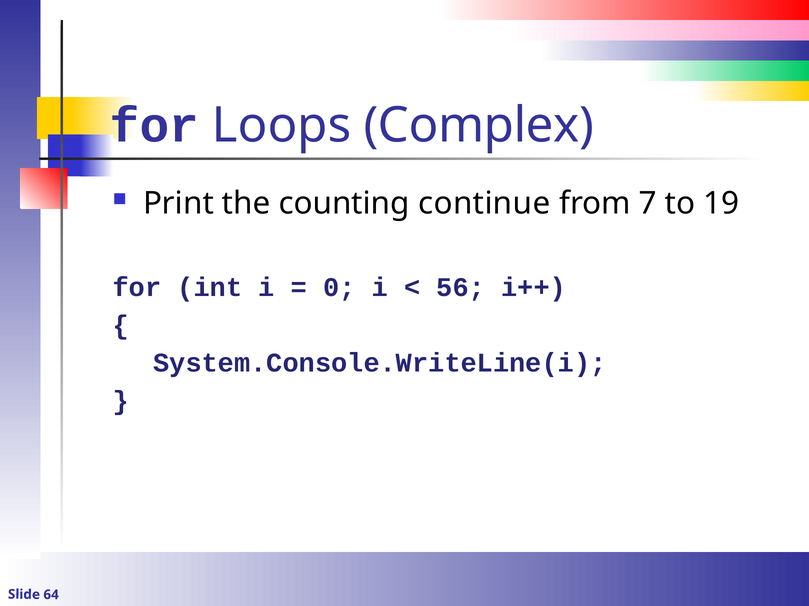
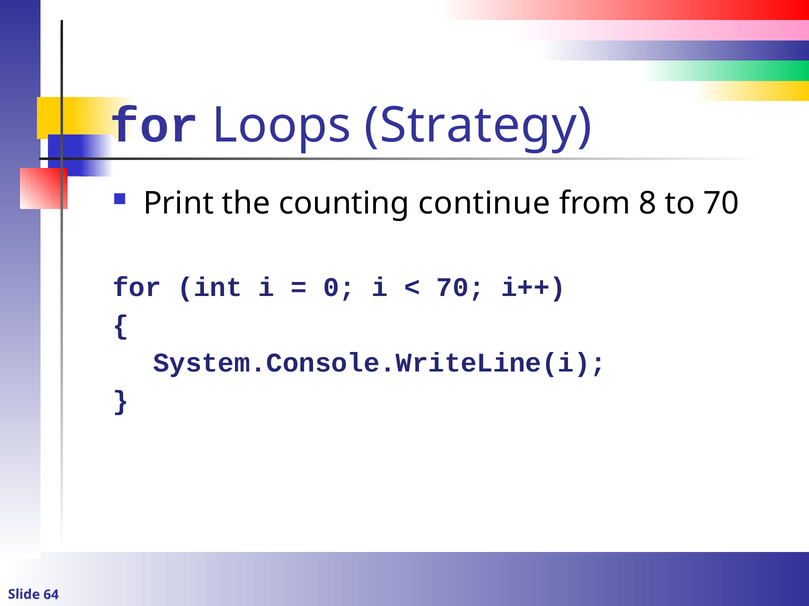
Complex: Complex -> Strategy (478, 125)
7: 7 -> 8 (648, 204)
to 19: 19 -> 70 (721, 204)
56: 56 -> 70 (461, 288)
